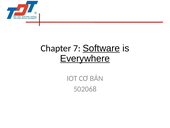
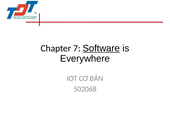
Everywhere underline: present -> none (85, 58)
